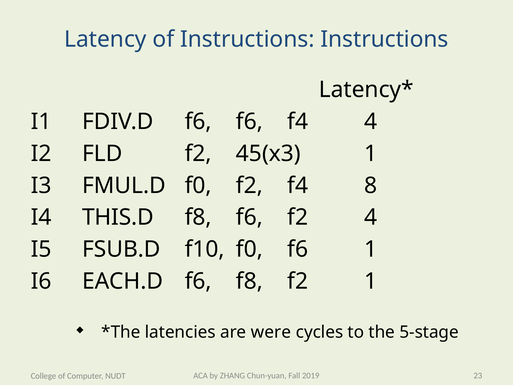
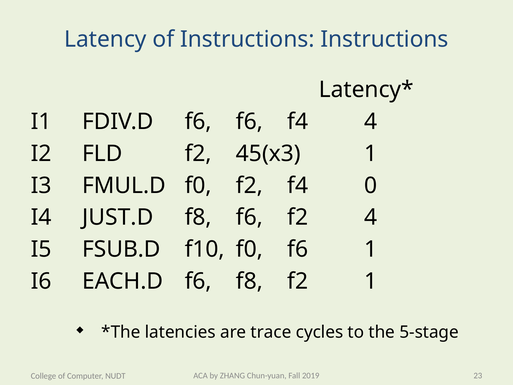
8: 8 -> 0 (371, 185)
THIS.D: THIS.D -> JUST.D (118, 217)
were: were -> trace (271, 332)
